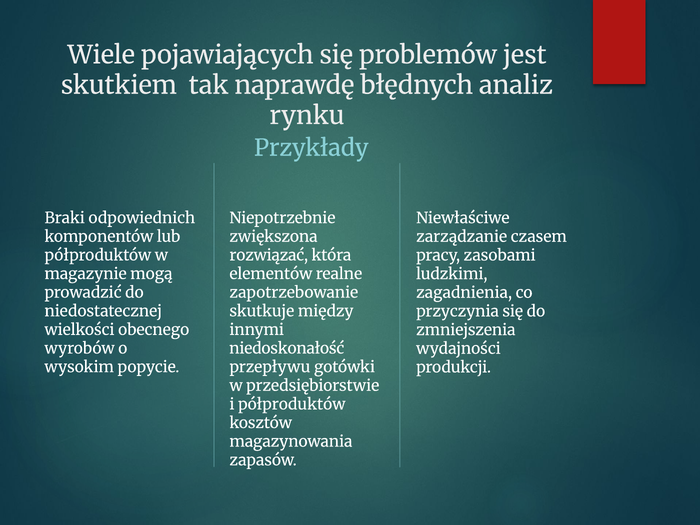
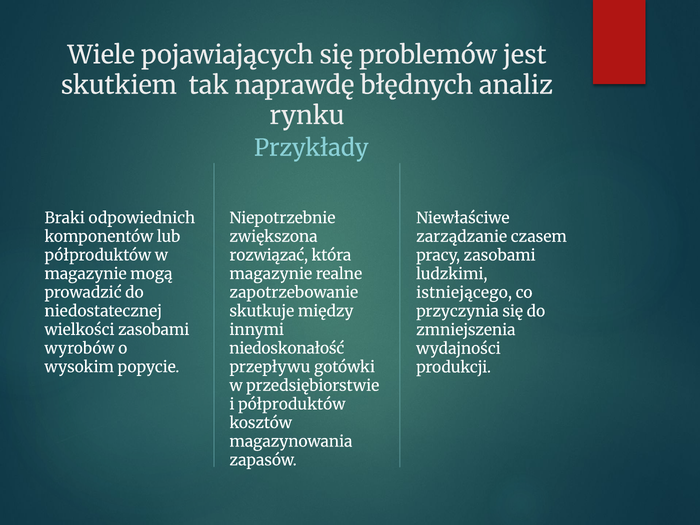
elementów: elementów -> magazynie (271, 274)
zagadnienia: zagadnienia -> istniejącego (464, 293)
wielkości obecnego: obecnego -> zasobami (154, 330)
